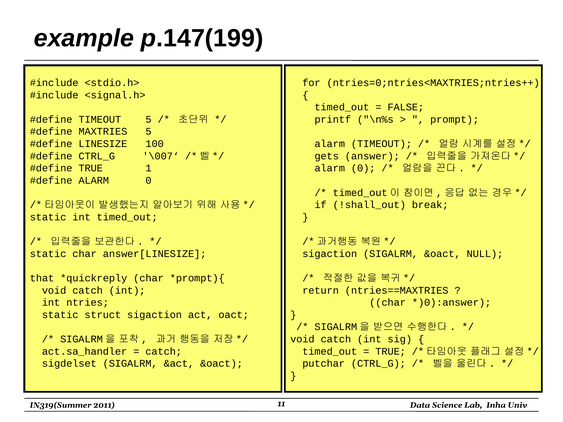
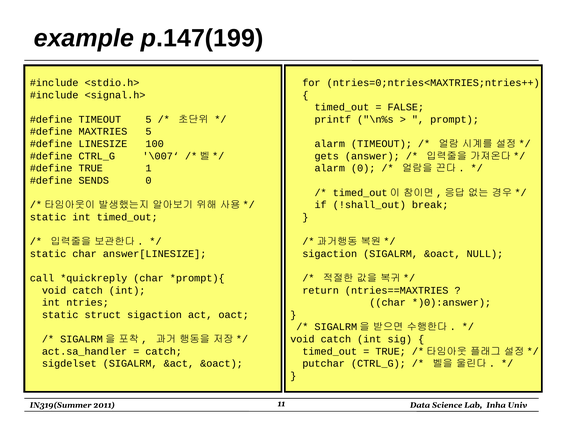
ALARM: ALARM -> SENDS (94, 181)
that: that -> call (42, 278)
